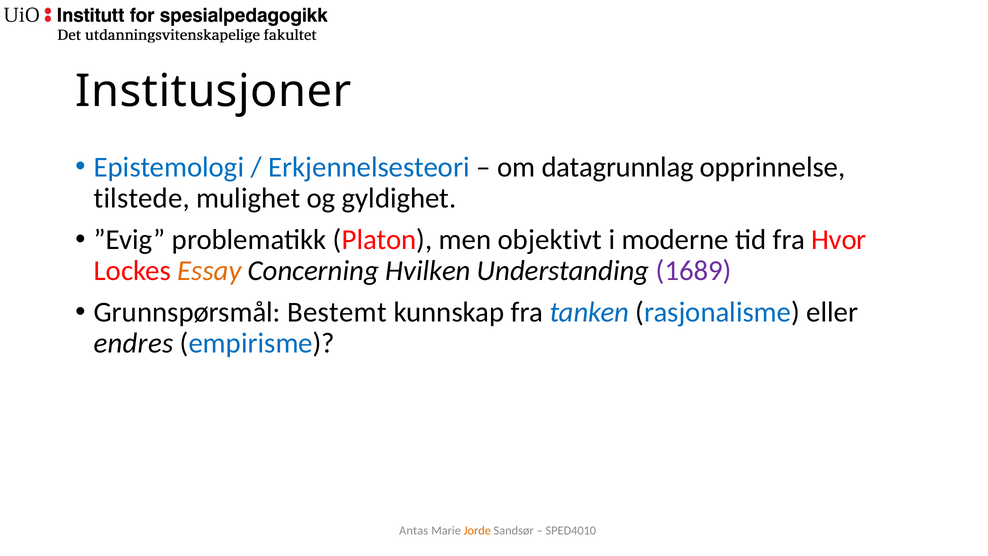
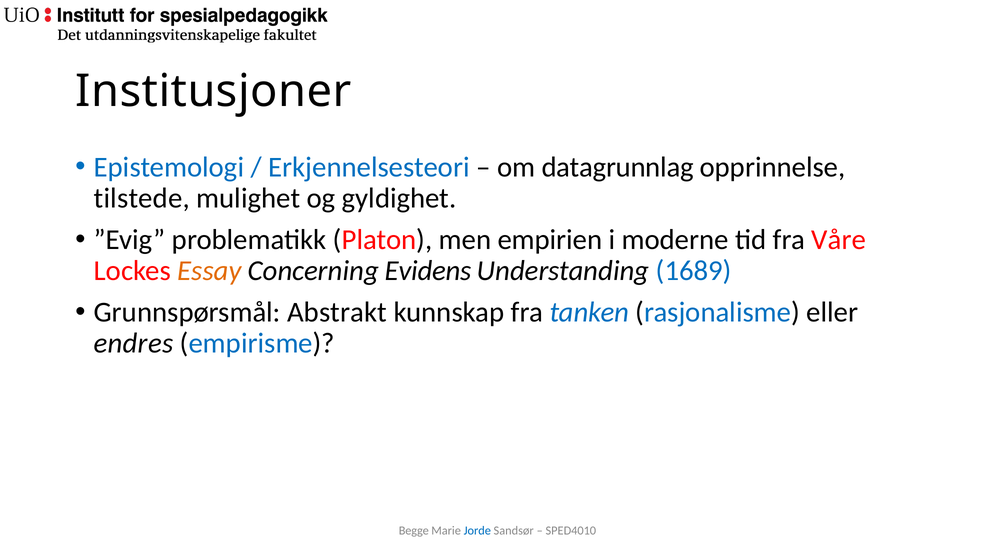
objektivt: objektivt -> empirien (550, 240)
Hvor: Hvor -> Våre (839, 240)
Hvilken: Hvilken -> Evidens (428, 271)
1689 colour: purple -> blue (694, 271)
Bestemt: Bestemt -> Abstrakt (337, 312)
Antas: Antas -> Begge (414, 531)
Jorde colour: orange -> blue (477, 531)
